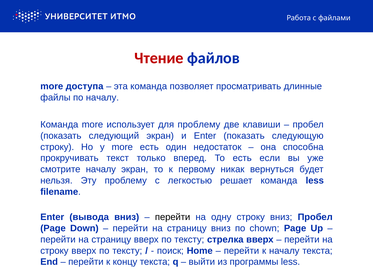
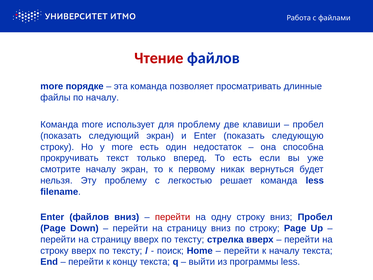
доступа: доступа -> порядке (85, 86)
Enter вывода: вывода -> файлов (89, 217)
перейти colour: black -> red (173, 217)
по chown: chown -> строку (265, 228)
